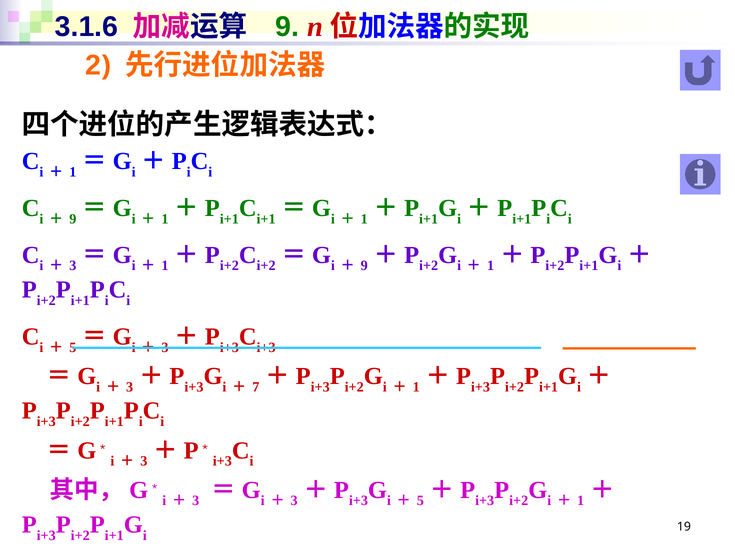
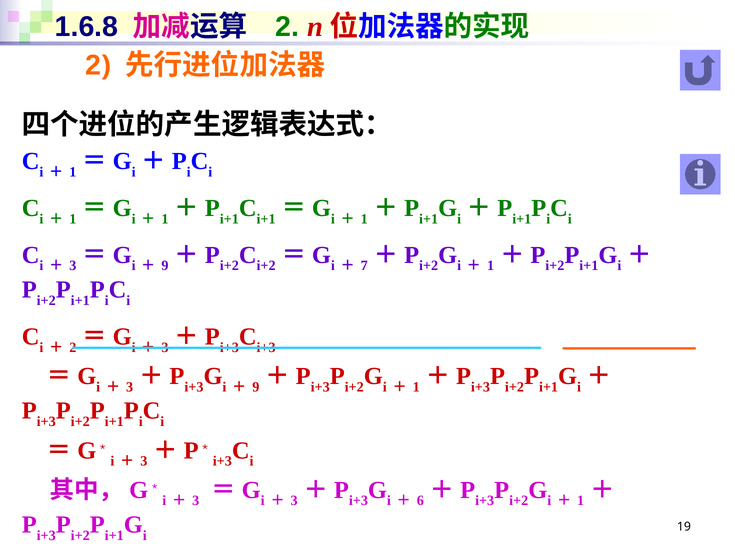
3.1.6: 3.1.6 -> 1.6.8 (87, 27)
9: 9 -> 2 (287, 27)
9: 9 -> 1 (73, 219)
1: 1 -> 9 (165, 266)
9: 9 -> 7 (364, 266)
5: 5 -> 2 (73, 348)
7: 7 -> 9 (256, 387)
5: 5 -> 6 (420, 501)
